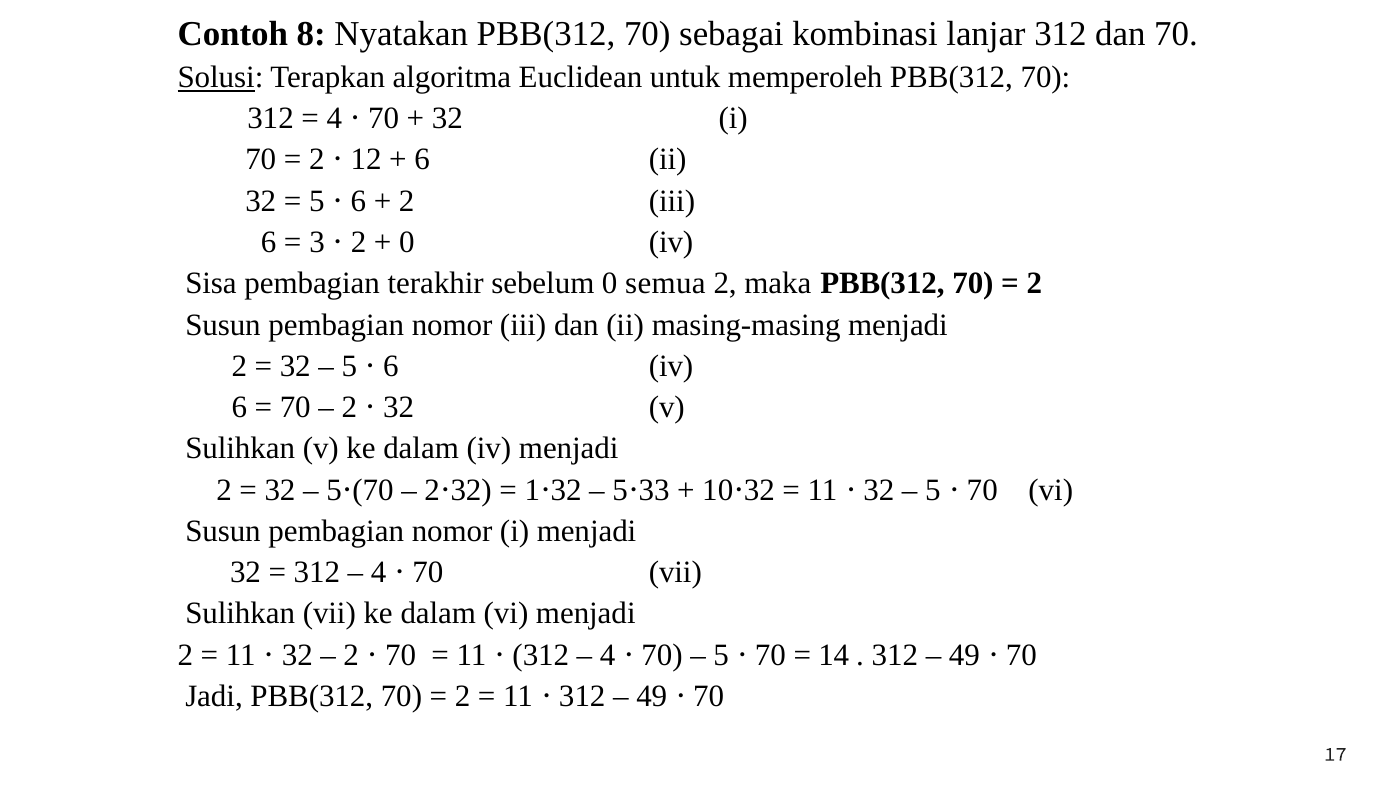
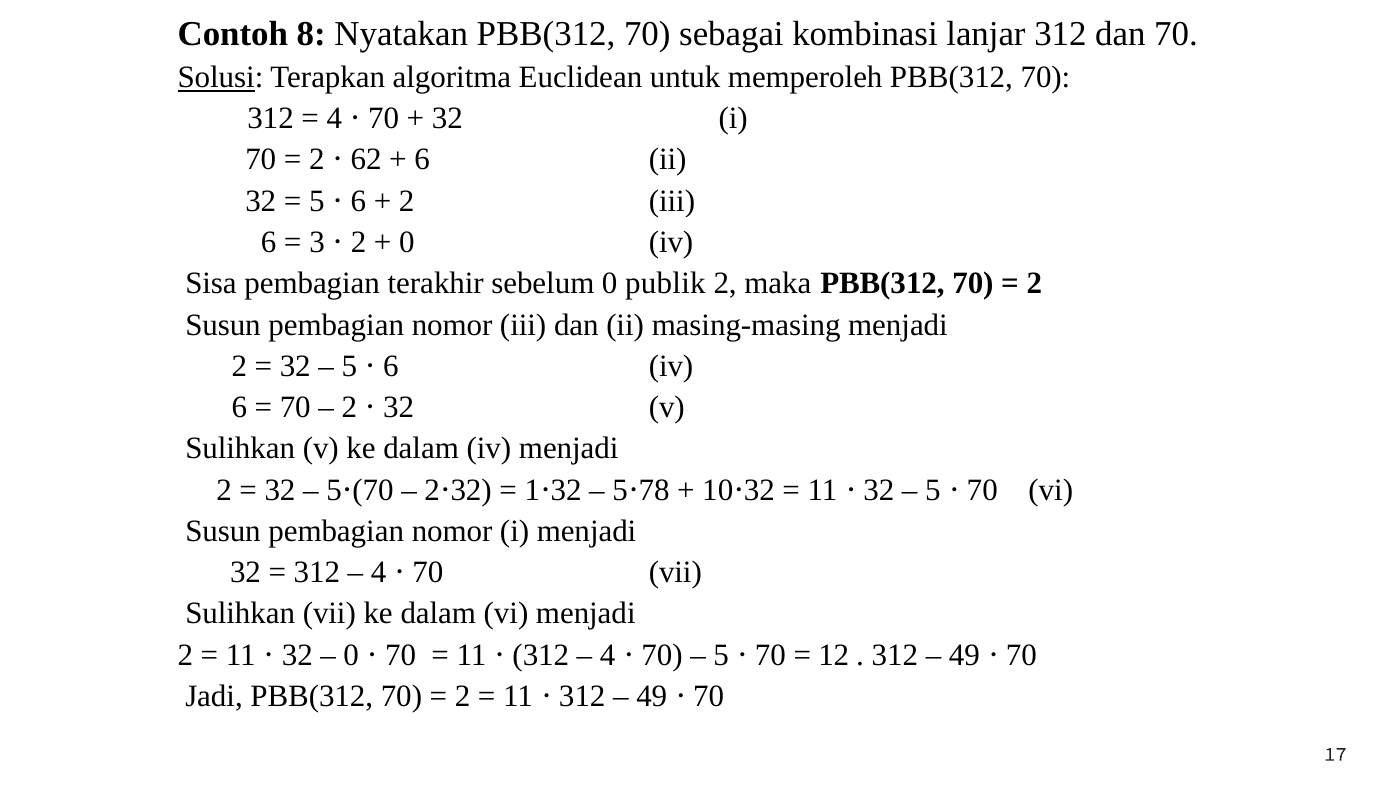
12: 12 -> 62 (366, 160)
semua: semua -> publik (665, 283)
33: 33 -> 78 (654, 489)
2: 2 -> 0 (351, 654)
14: 14 -> 12 (834, 654)
